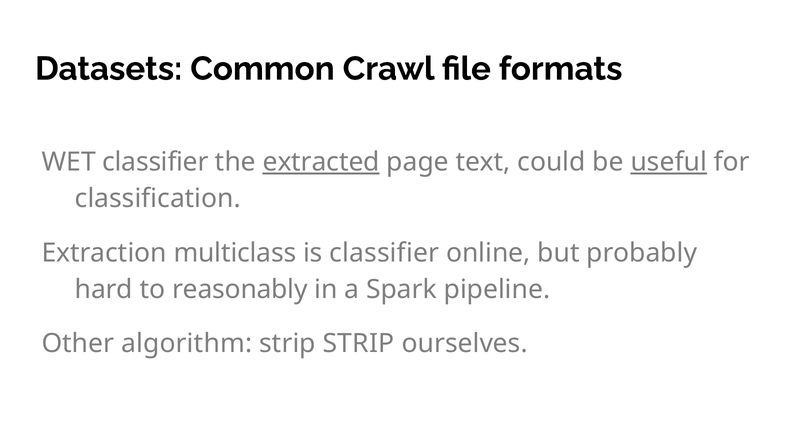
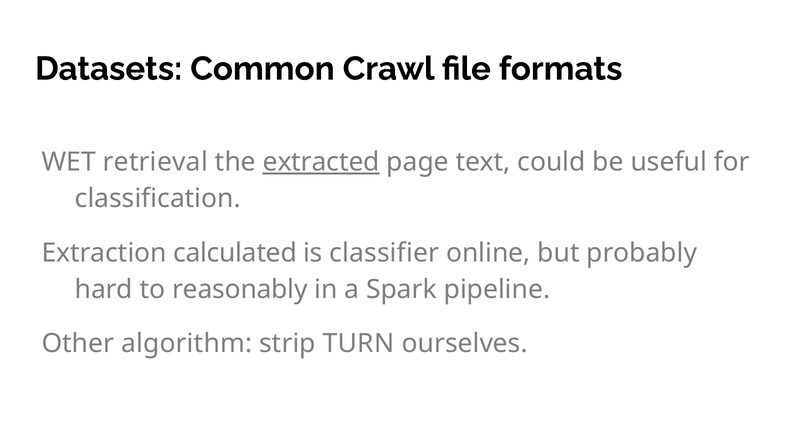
WET classifier: classifier -> retrieval (155, 162)
useful underline: present -> none (669, 162)
multiclass: multiclass -> calculated (235, 253)
strip STRIP: STRIP -> TURN (359, 344)
